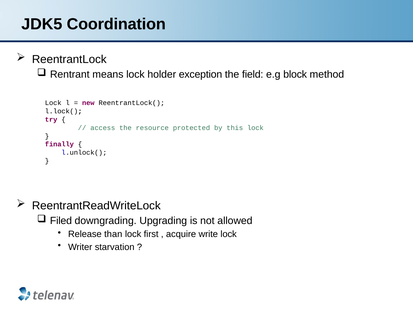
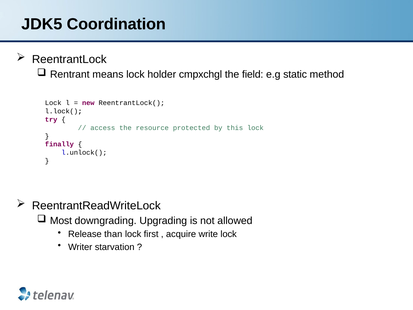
exception: exception -> cmpxchgl (201, 74)
block: block -> static (295, 74)
Filed: Filed -> Most (61, 221)
